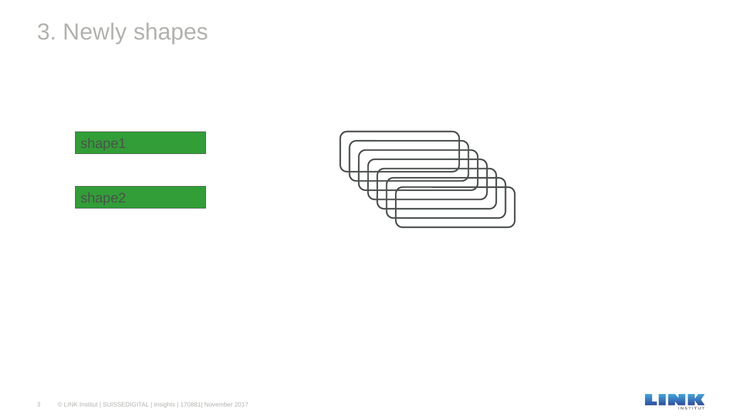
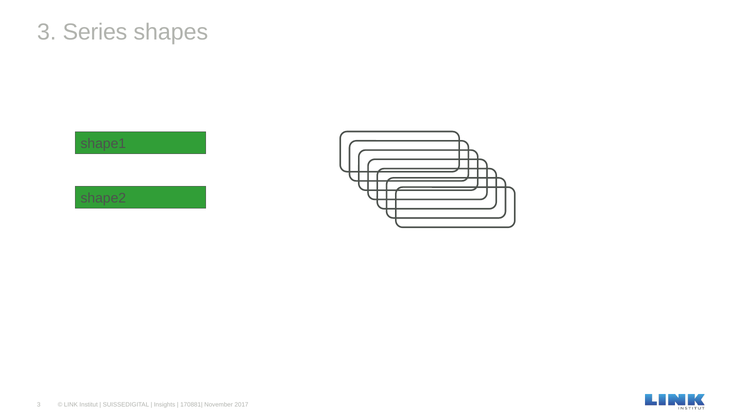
Newly: Newly -> Series (95, 32)
